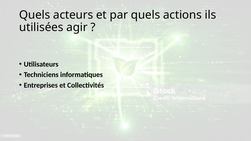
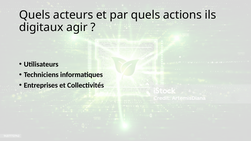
utilisées: utilisées -> digitaux (41, 27)
